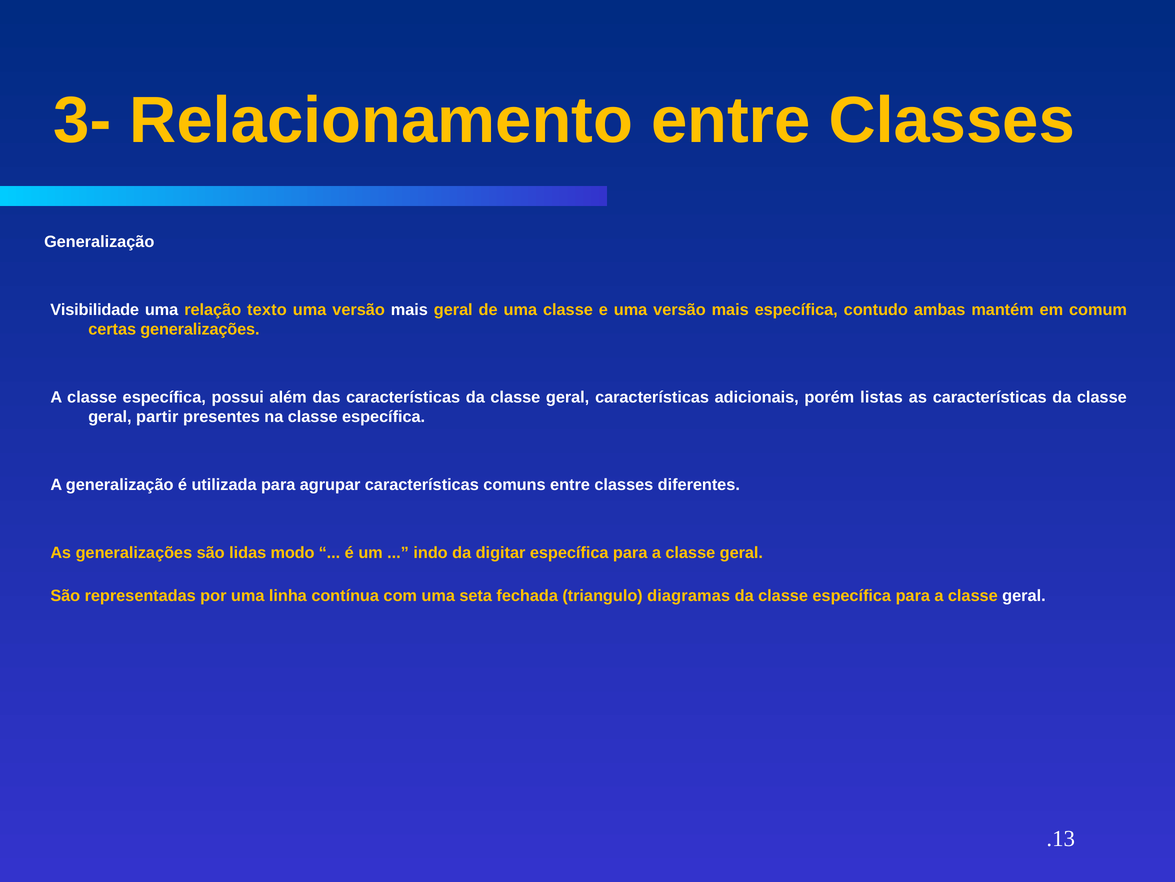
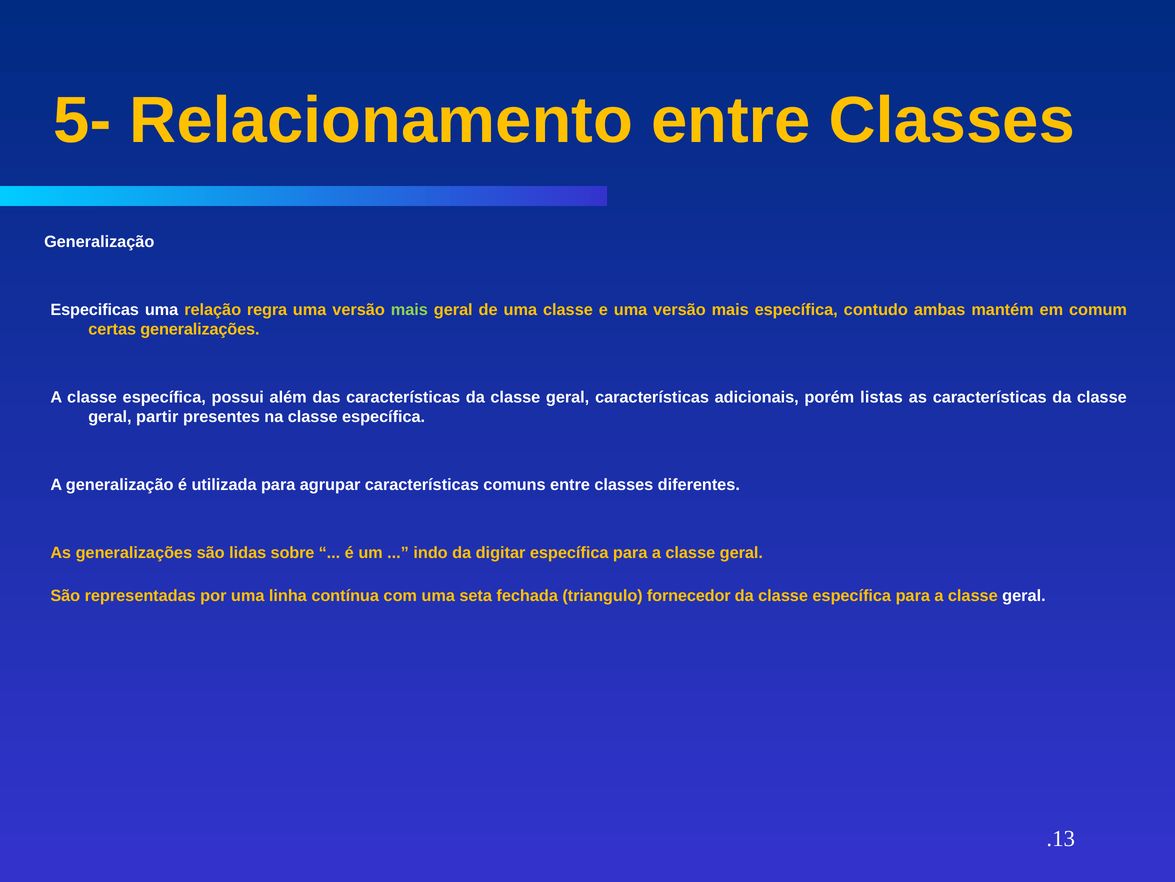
3-: 3- -> 5- (82, 121)
Visibilidade: Visibilidade -> Especificas (95, 309)
texto: texto -> regra (267, 309)
mais colour: white -> light green (409, 309)
modo: modo -> sobre (293, 552)
diagramas: diagramas -> fornecedor (689, 595)
